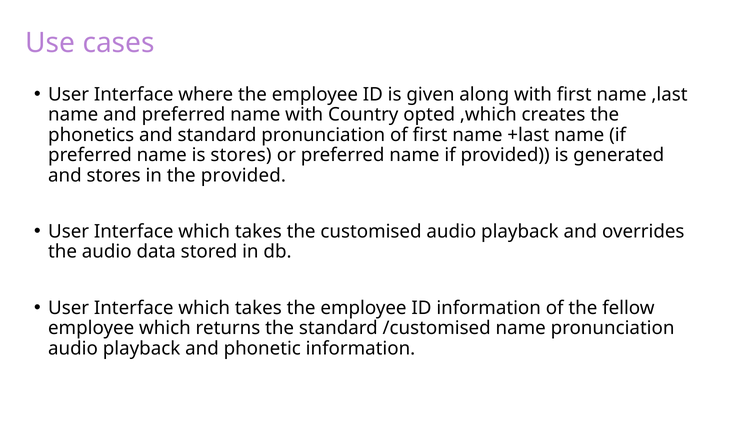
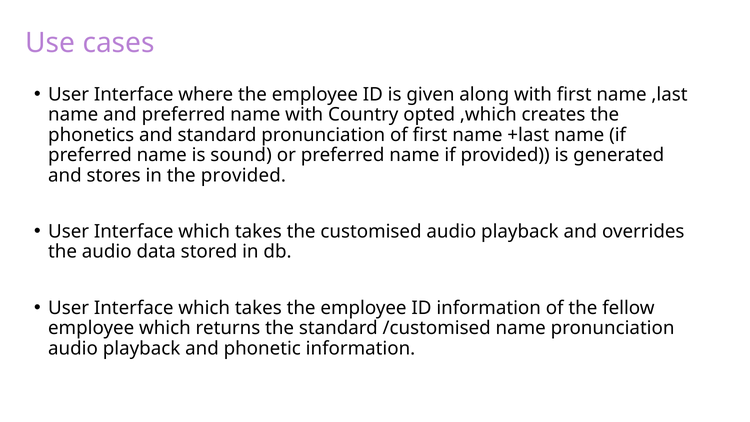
is stores: stores -> sound (241, 155)
